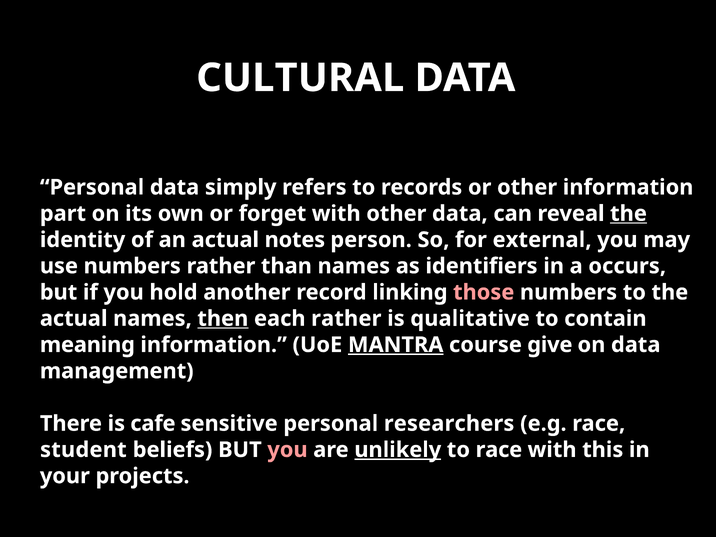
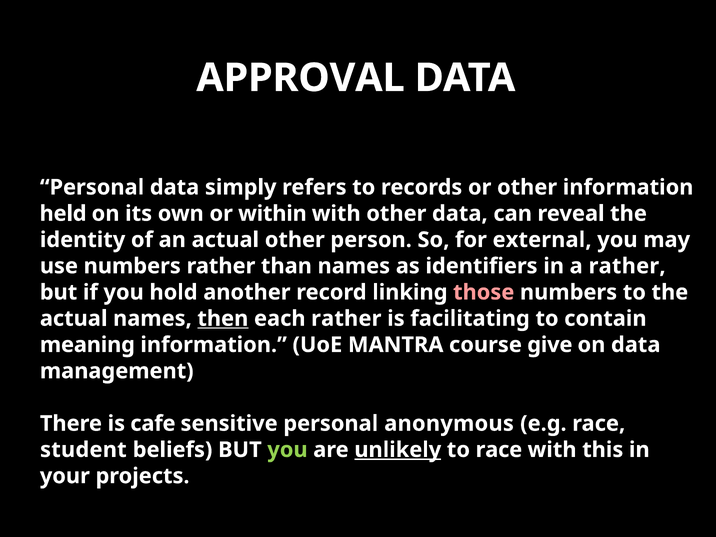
CULTURAL: CULTURAL -> APPROVAL (300, 78)
part: part -> held (63, 214)
forget: forget -> within (272, 214)
the underline: present -> none (628, 214)
actual notes: notes -> other (295, 240)
a occurs: occurs -> rather (627, 266)
qualitative: qualitative -> facilitating (470, 319)
MANTRA underline: present -> none (396, 345)
researchers: researchers -> anonymous (449, 424)
you colour: pink -> light green (287, 450)
